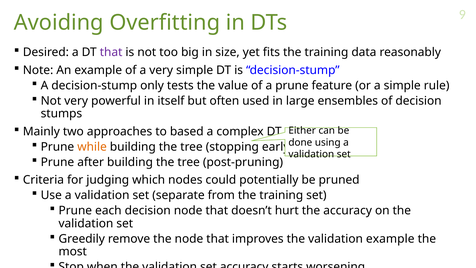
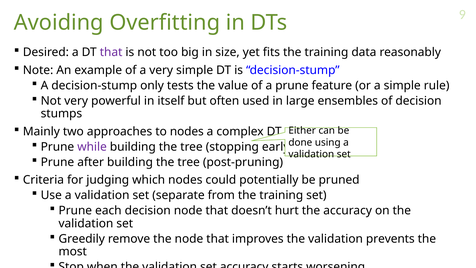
to based: based -> nodes (187, 131)
while colour: orange -> purple (92, 147)
validation example: example -> prevents (390, 239)
